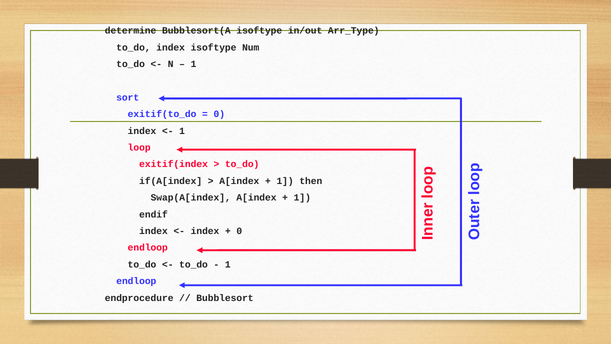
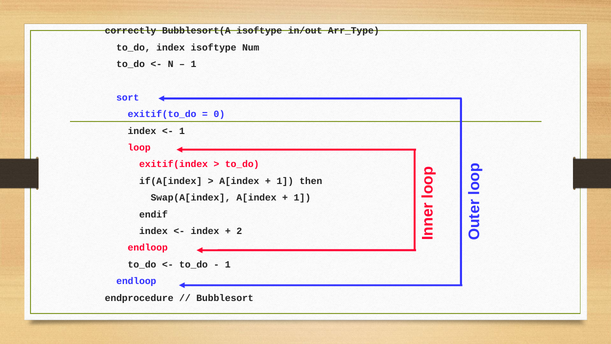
determine: determine -> correctly (131, 31)
0: 0 -> 2 (239, 231)
